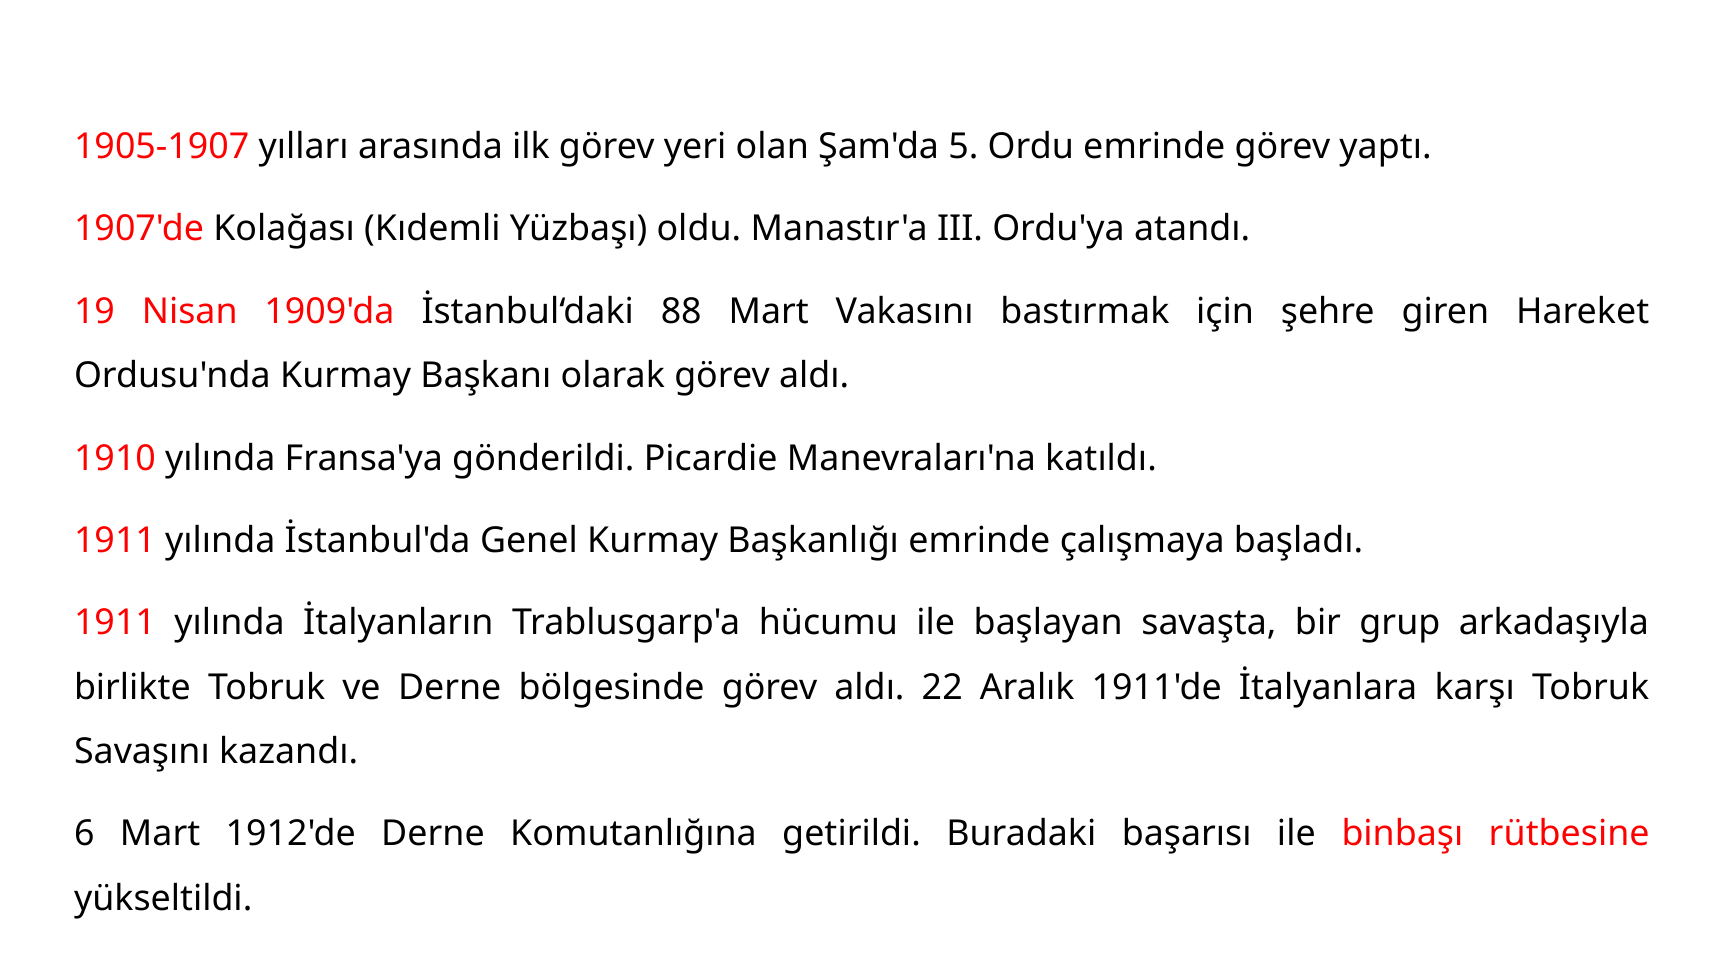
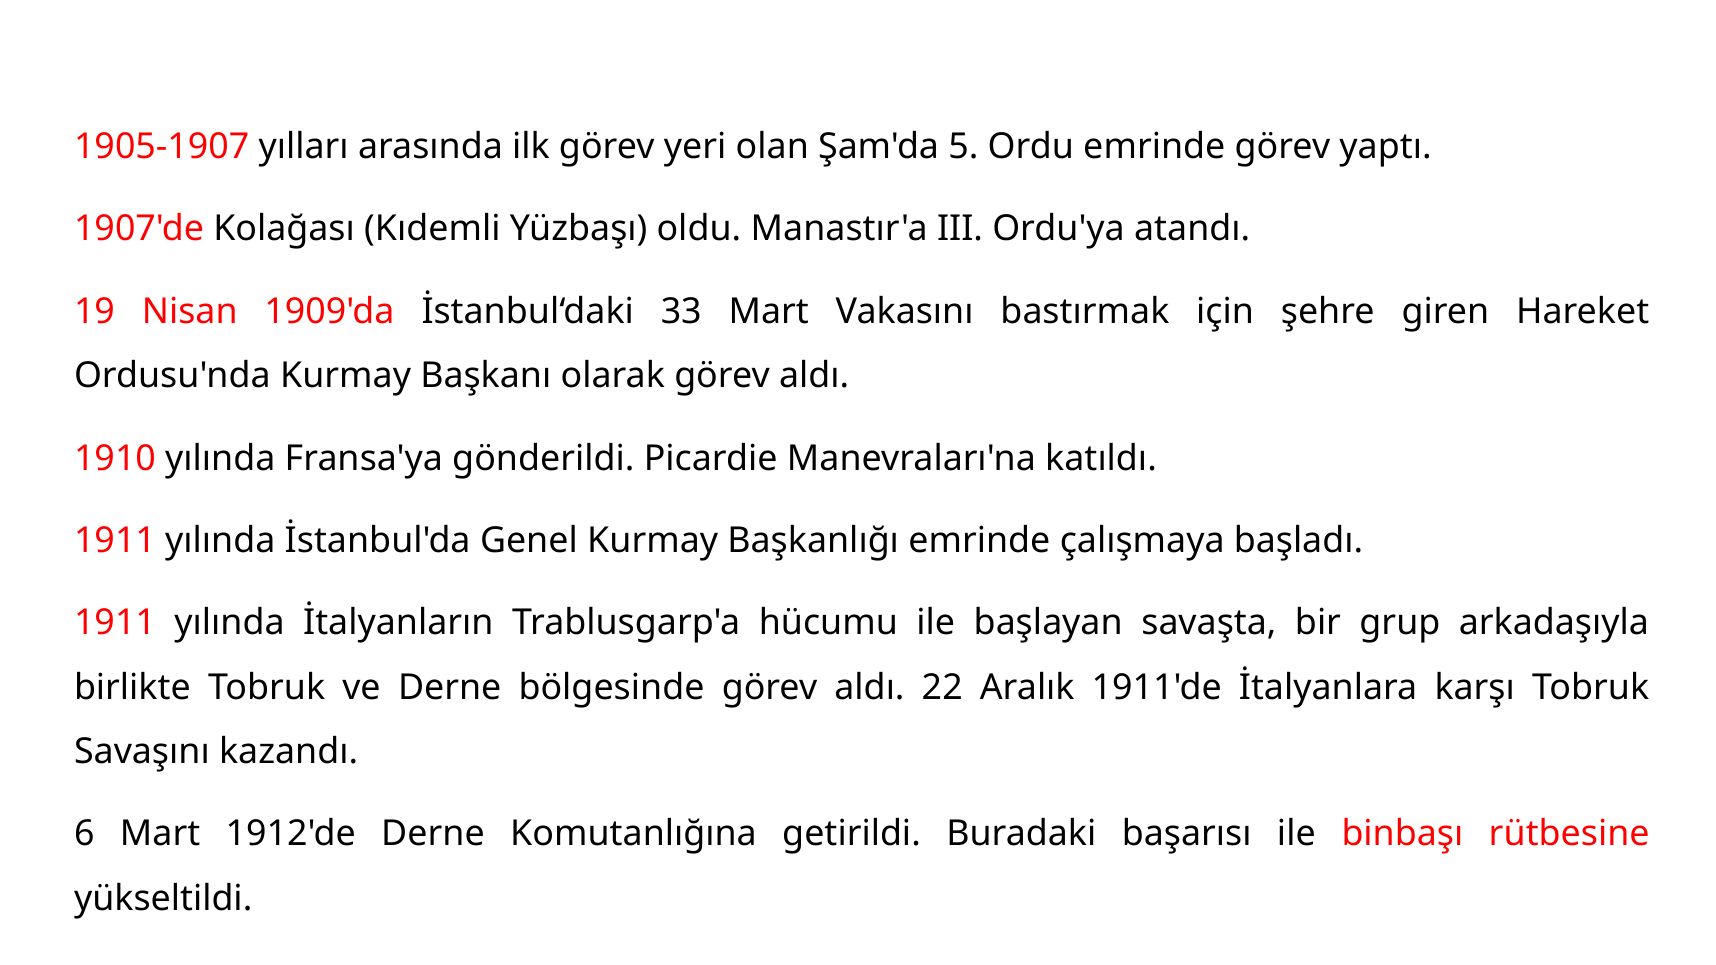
88: 88 -> 33 (681, 312)
